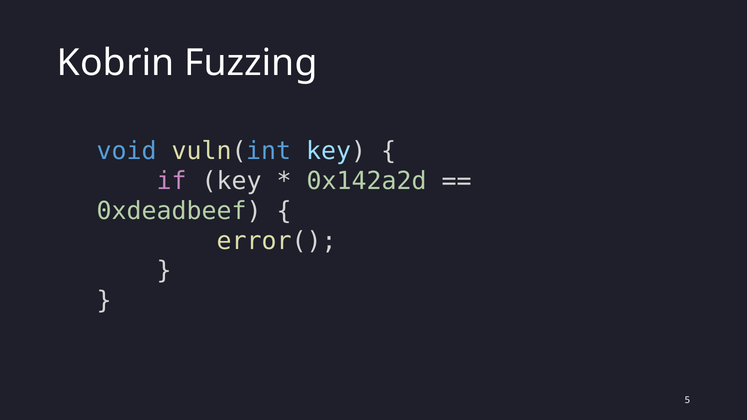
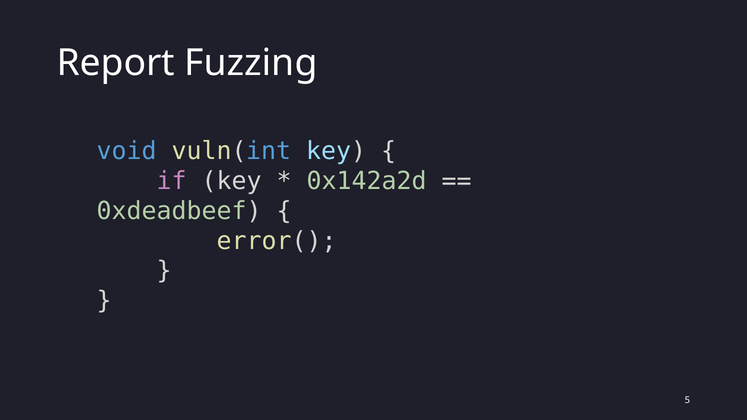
Kobrin: Kobrin -> Report (116, 63)
